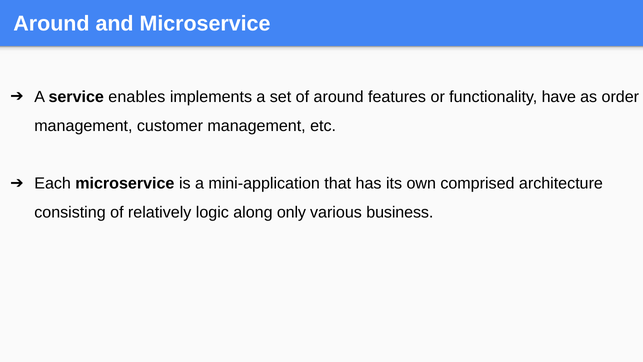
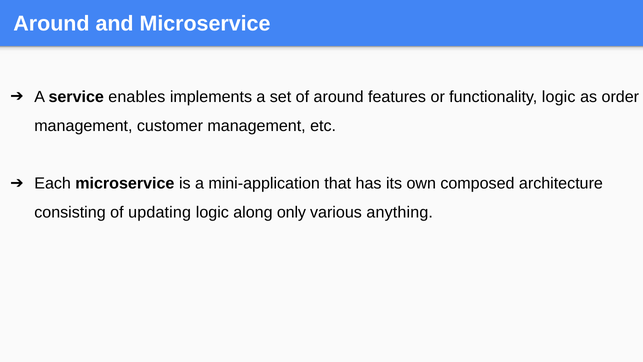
functionality have: have -> logic (559, 97)
comprised: comprised -> composed (477, 184)
relatively: relatively -> updating (160, 212)
business: business -> anything (400, 212)
